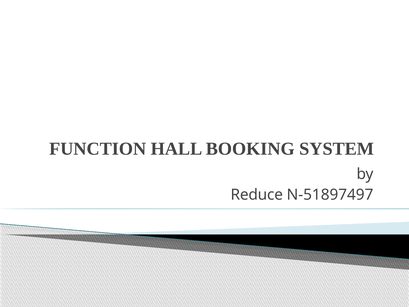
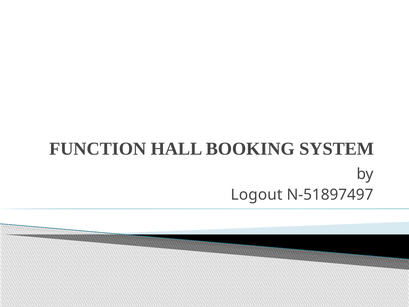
Reduce: Reduce -> Logout (257, 195)
